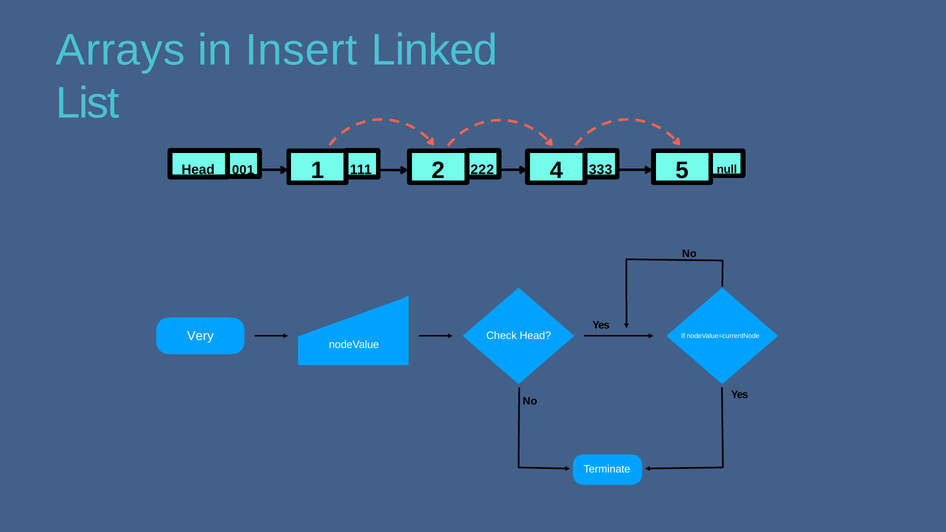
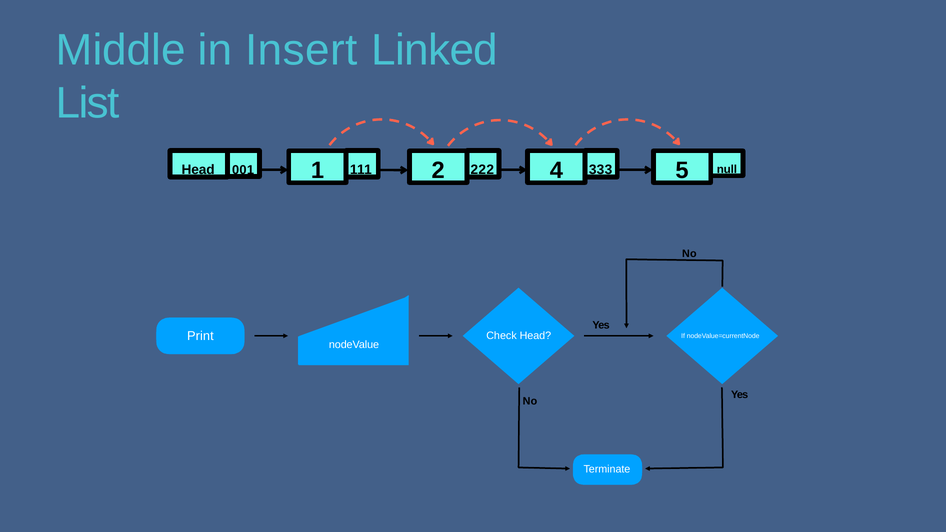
Arrays: Arrays -> Middle (121, 50)
Very: Very -> Print (200, 336)
